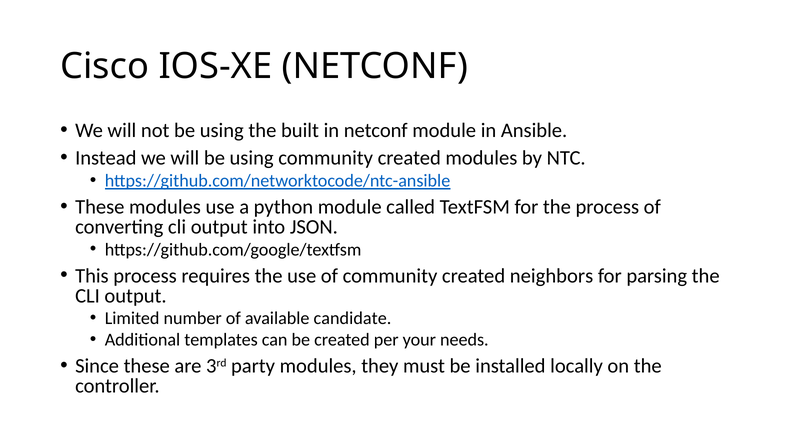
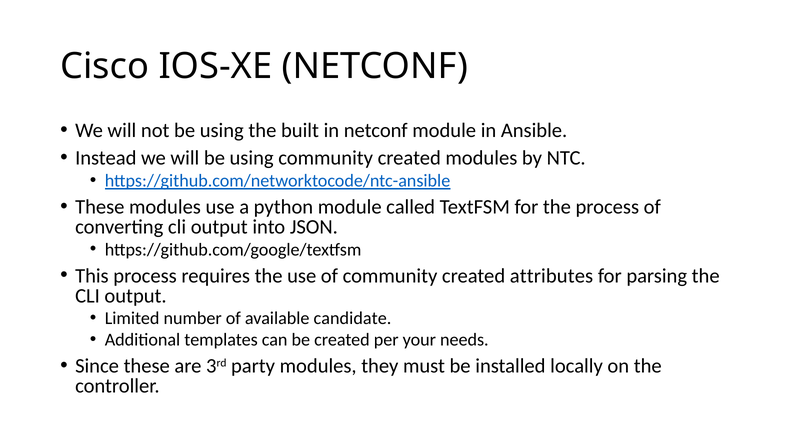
neighbors: neighbors -> attributes (551, 276)
